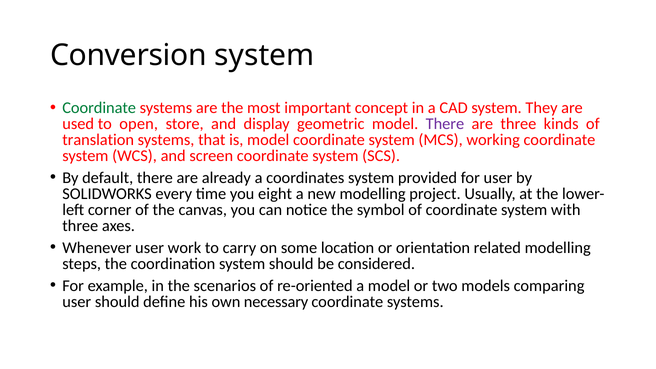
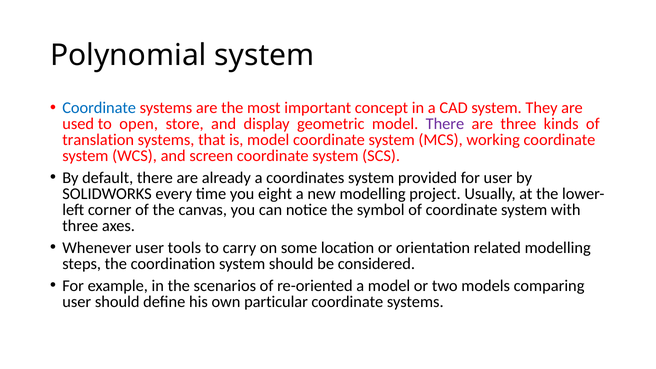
Conversion: Conversion -> Polynomial (128, 55)
Coordinate colour: green -> blue (99, 108)
work: work -> tools (184, 248)
necessary: necessary -> particular (276, 302)
